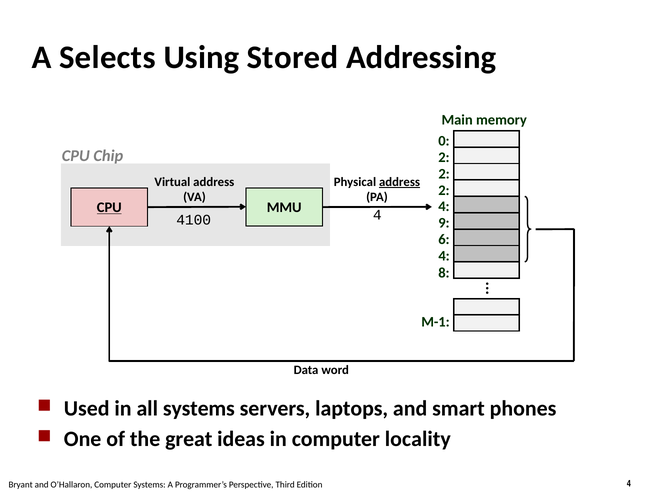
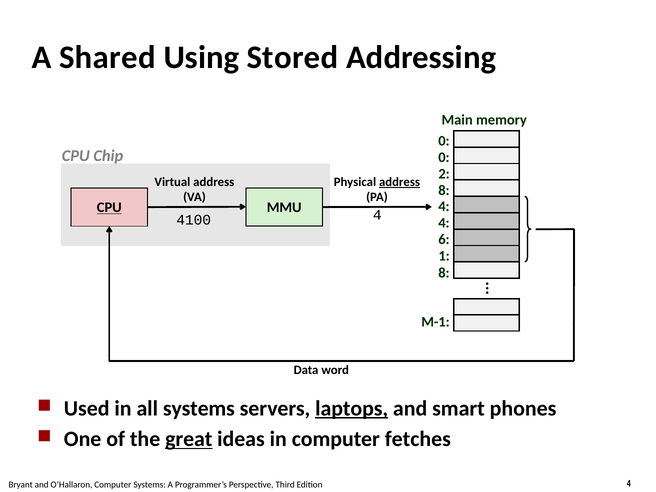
Selects: Selects -> Shared (107, 58)
2: 2 -> 0 (444, 157)
2: 2 -> 8 (444, 190)
9: 9 -> 4 (444, 223)
4: 4 -> 1 (444, 256)
laptops underline: none -> present (352, 408)
great underline: none -> present (189, 439)
locality: locality -> fetches (418, 439)
